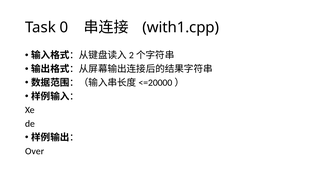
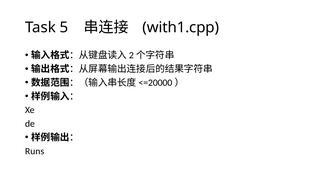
0: 0 -> 5 (64, 28)
Over: Over -> Runs (35, 152)
